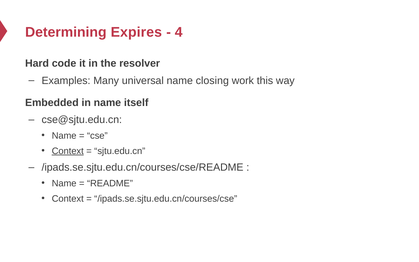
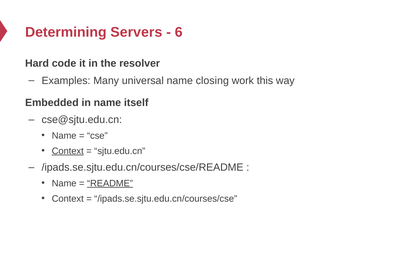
Expires: Expires -> Servers (136, 32)
4: 4 -> 6 (179, 32)
README underline: none -> present (110, 183)
